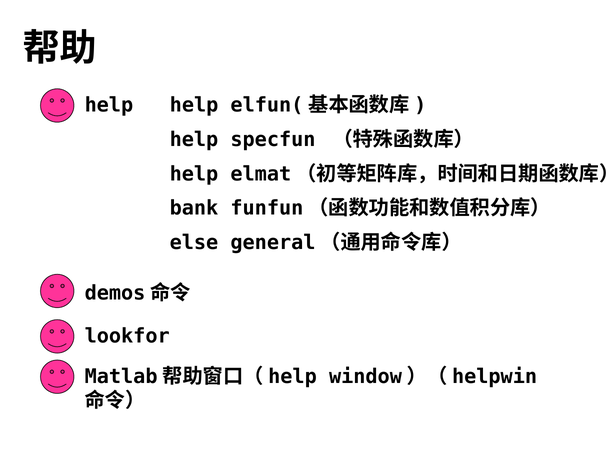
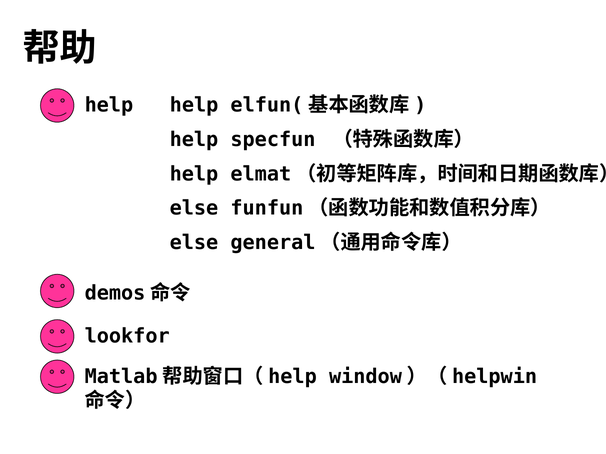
bank: bank -> else (194, 208)
